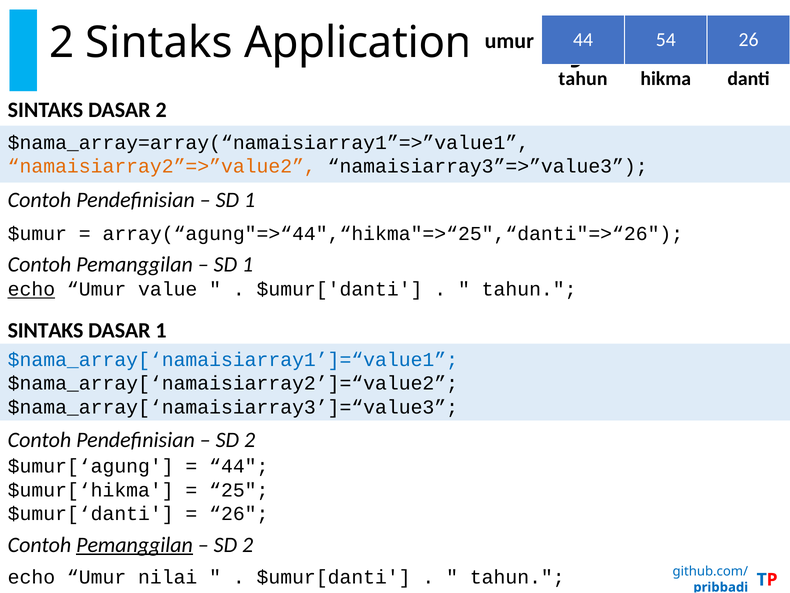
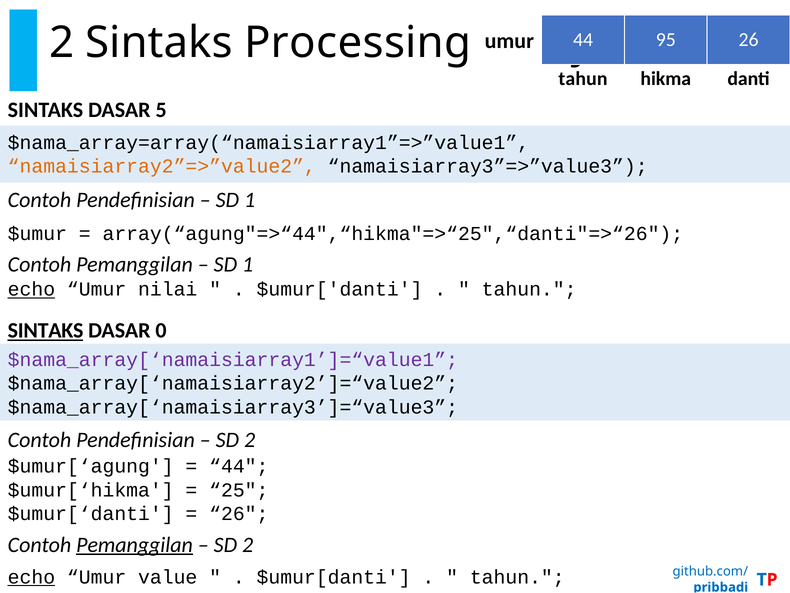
Application: Application -> Processing (358, 43)
54: 54 -> 95 (666, 40)
DASAR 2: 2 -> 5 (161, 110)
value: value -> nilai (168, 289)
SINTAKS underline: none -> present (46, 330)
DASAR 1: 1 -> 0 (161, 330)
$nama_array[‘namaisiarray1’]=“value1 colour: blue -> purple (233, 359)
echo underline: none -> present (31, 577)
nilai: nilai -> value (168, 577)
